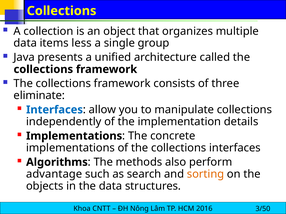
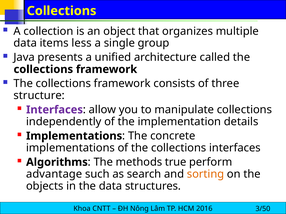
eliminate: eliminate -> structure (39, 96)
Interfaces colour: blue -> purple (55, 110)
also: also -> true (176, 163)
